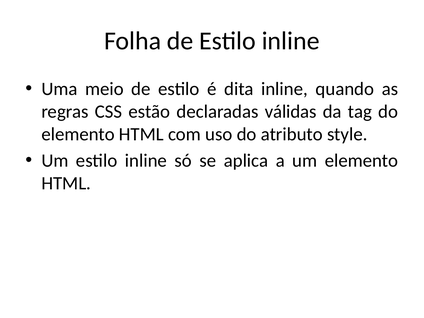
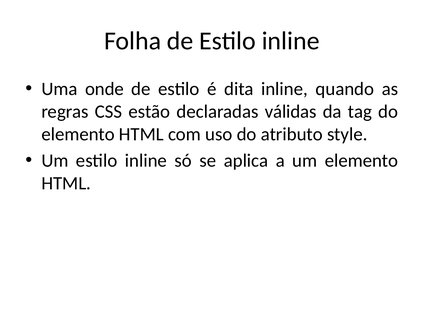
meio: meio -> onde (104, 89)
